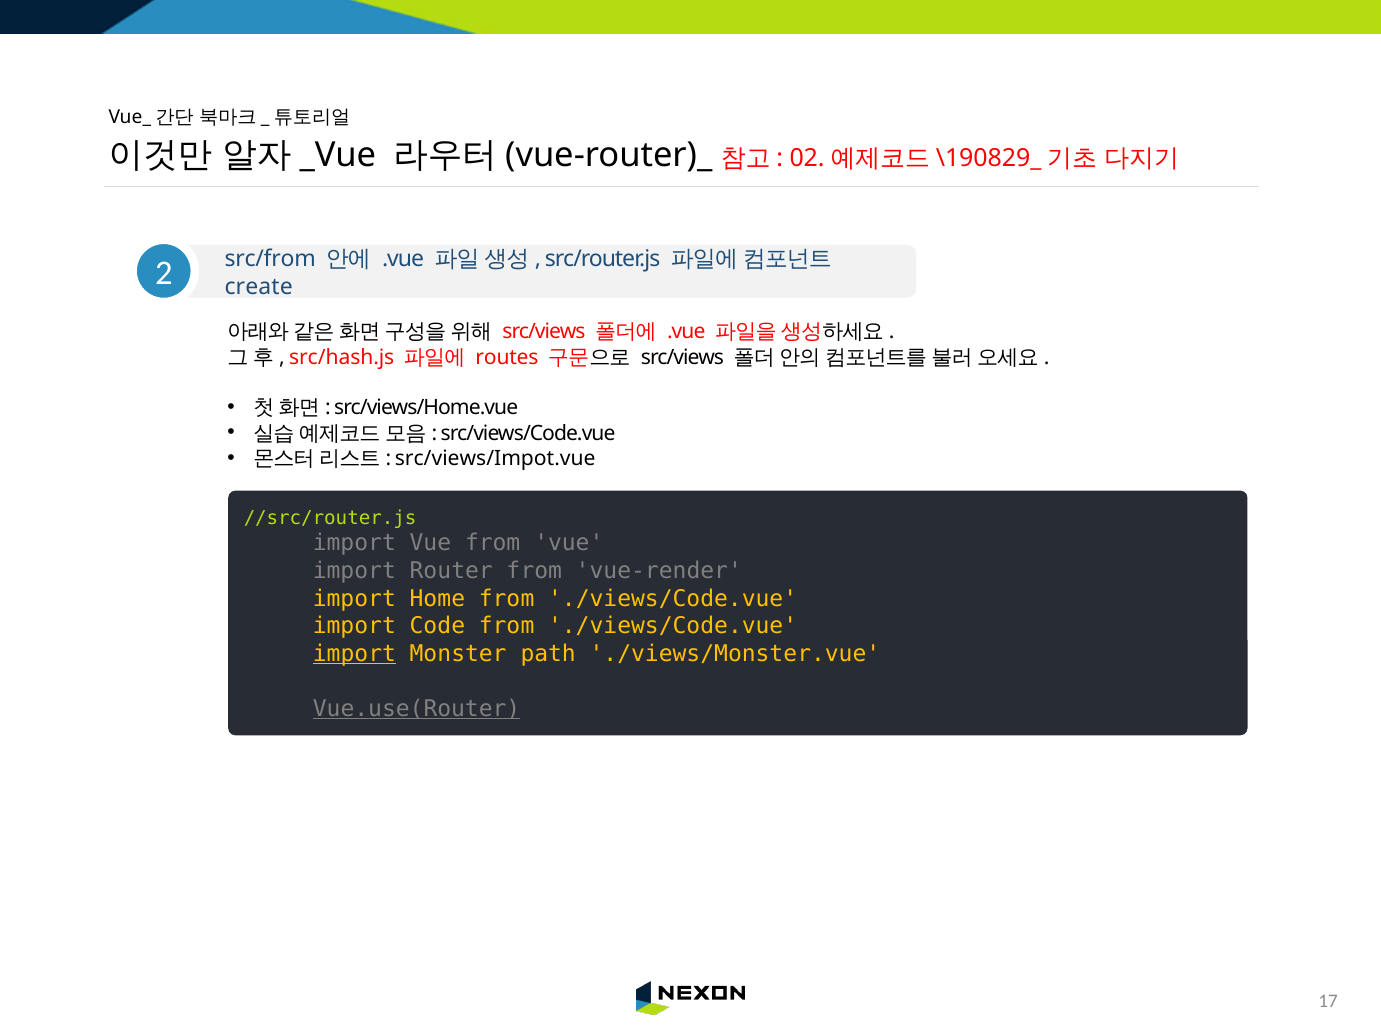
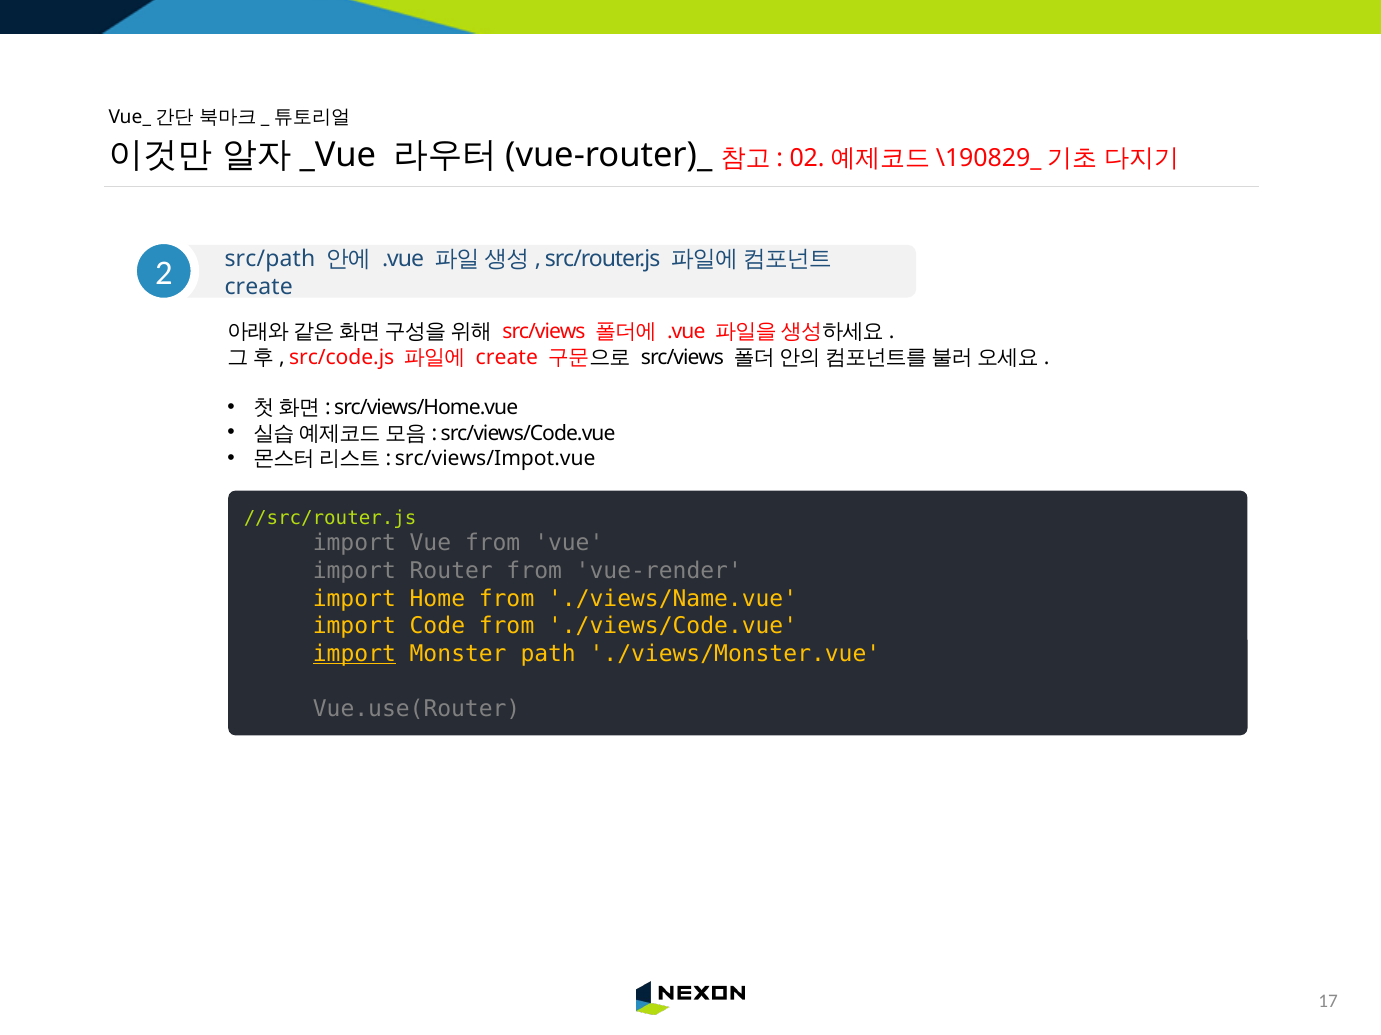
src/from: src/from -> src/path (270, 259)
src/hash.js: src/hash.js -> src/code.js (342, 358)
routes: routes -> create (507, 358)
Home from ./views/Code.vue: ./views/Code.vue -> ./views/Name.vue (673, 599)
Vue.use(Router underline: present -> none (417, 709)
